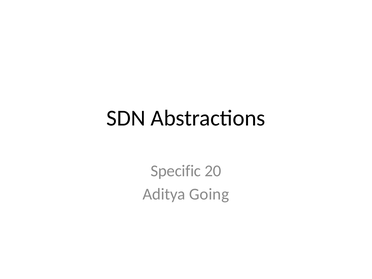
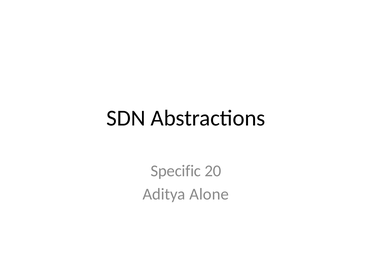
Going: Going -> Alone (209, 194)
